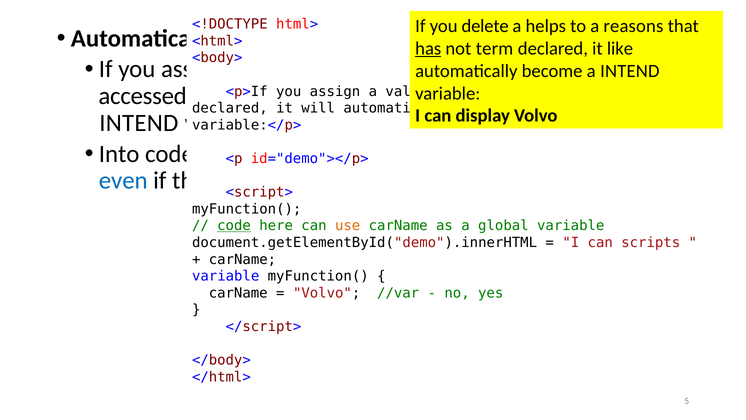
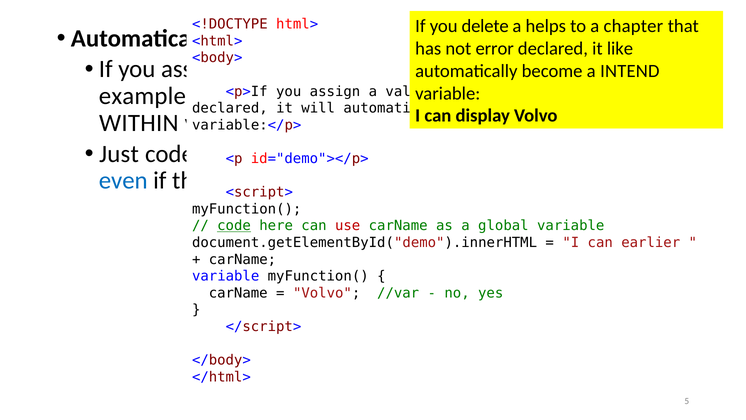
reasons: reasons -> chapter (633, 26)
has underline: present -> none (428, 49)
term: term -> error (495, 49)
accessed: accessed -> example (142, 96)
INTEND: INTEND -> WITHIN (139, 123)
Into: Into -> Just (119, 154)
use colour: orange -> red (348, 226)
scripts: scripts -> earlier (651, 242)
